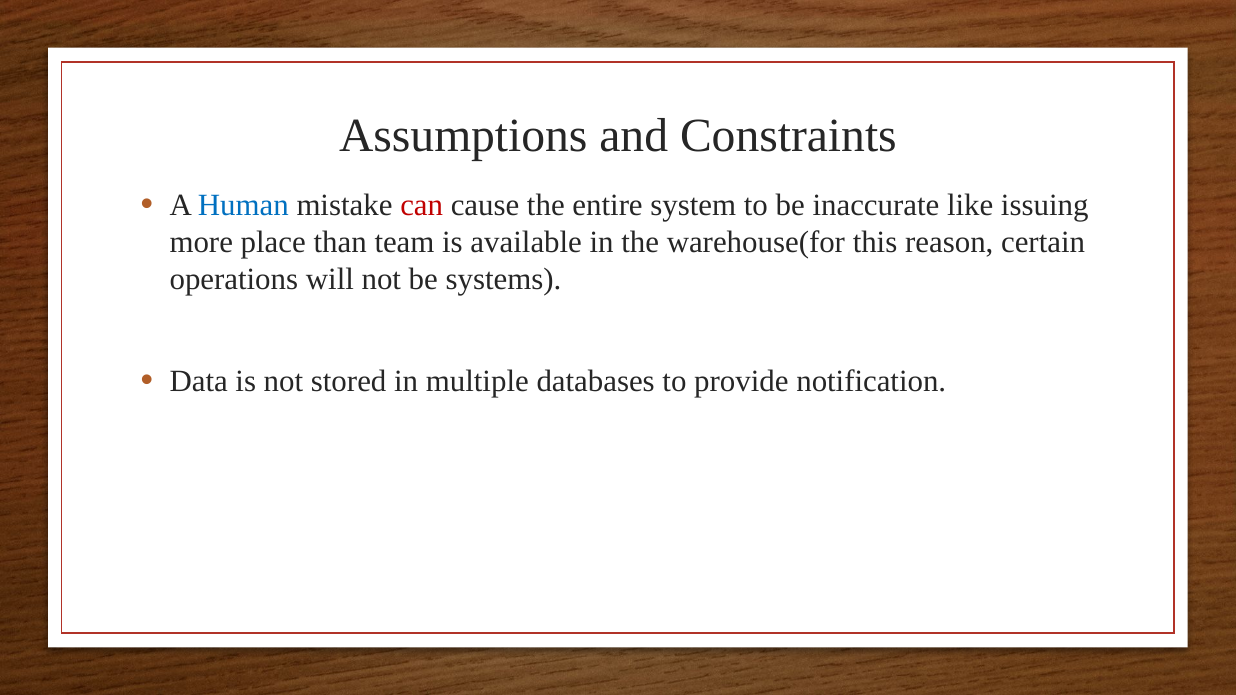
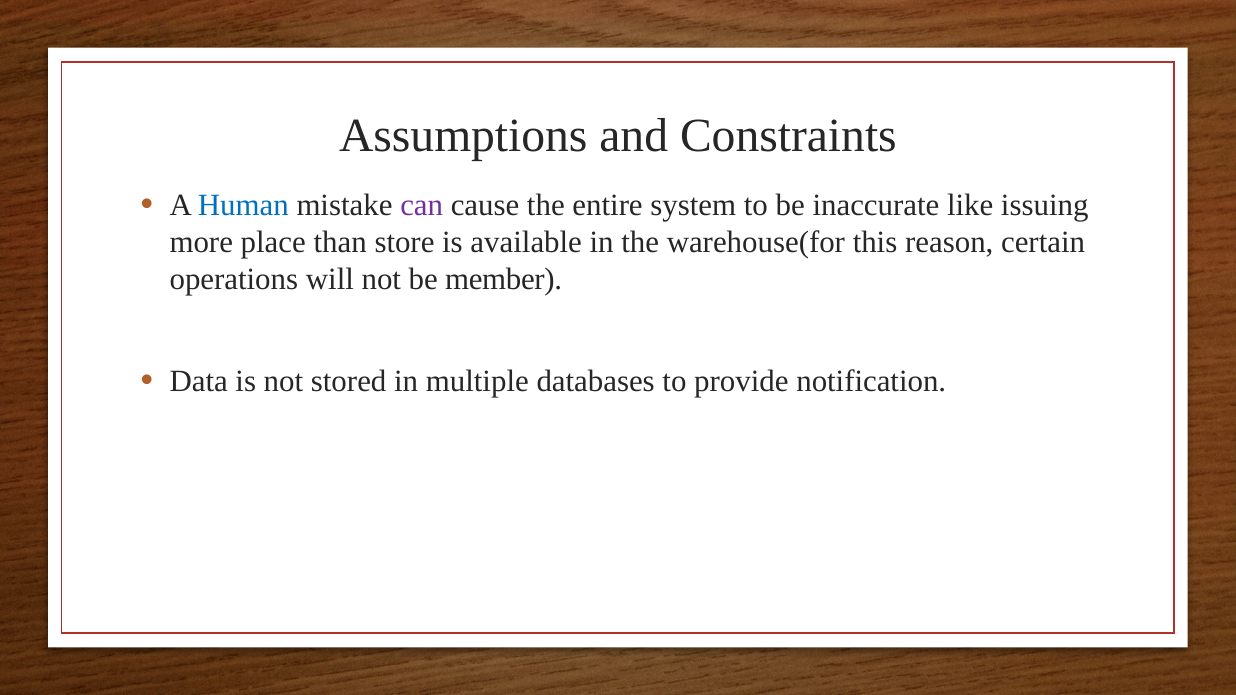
can colour: red -> purple (422, 205)
team: team -> store (404, 242)
systems: systems -> member (504, 279)
